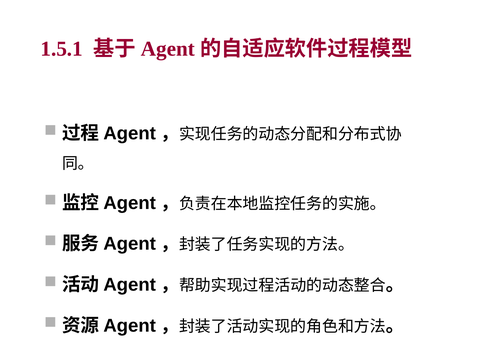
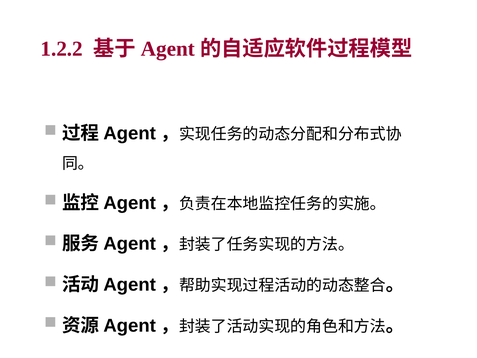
1.5.1: 1.5.1 -> 1.2.2 (62, 49)
